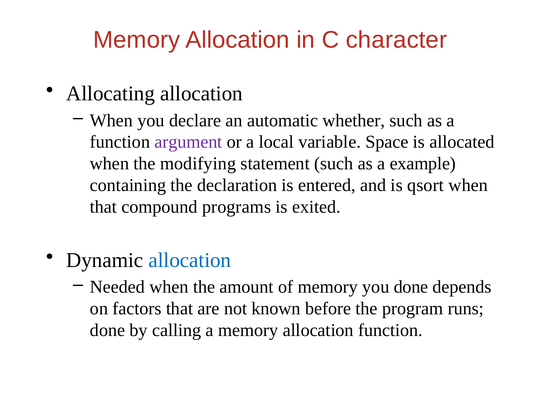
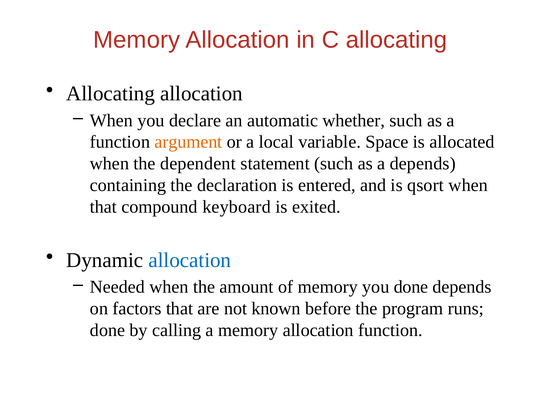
C character: character -> allocating (397, 40)
argument colour: purple -> orange (188, 142)
modifying: modifying -> dependent (198, 164)
a example: example -> depends (423, 164)
programs: programs -> keyboard (237, 207)
